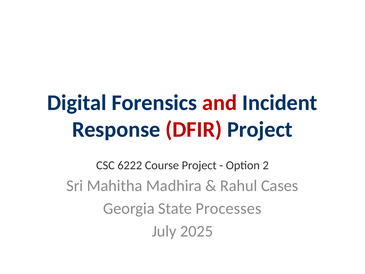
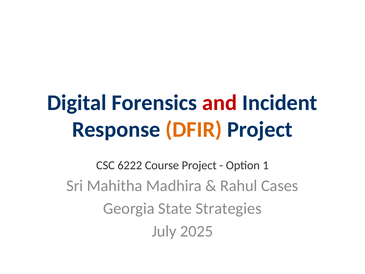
DFIR colour: red -> orange (194, 129)
2: 2 -> 1 (266, 165)
Processes: Processes -> Strategies (229, 208)
